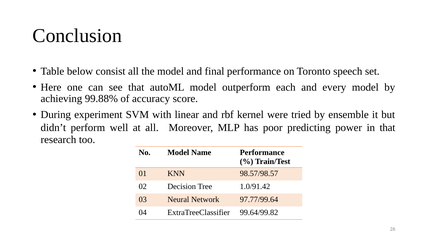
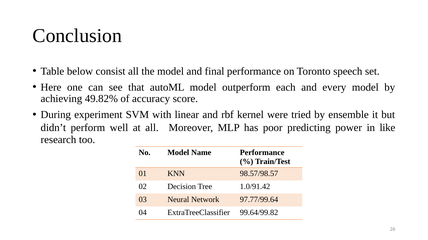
99.88%: 99.88% -> 49.82% (101, 99)
in that: that -> like (387, 128)
